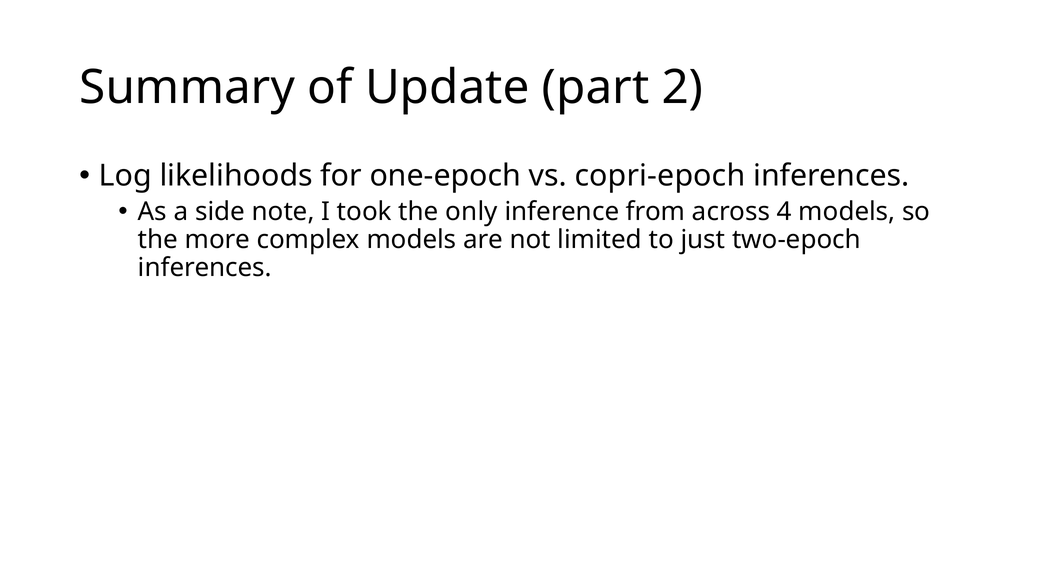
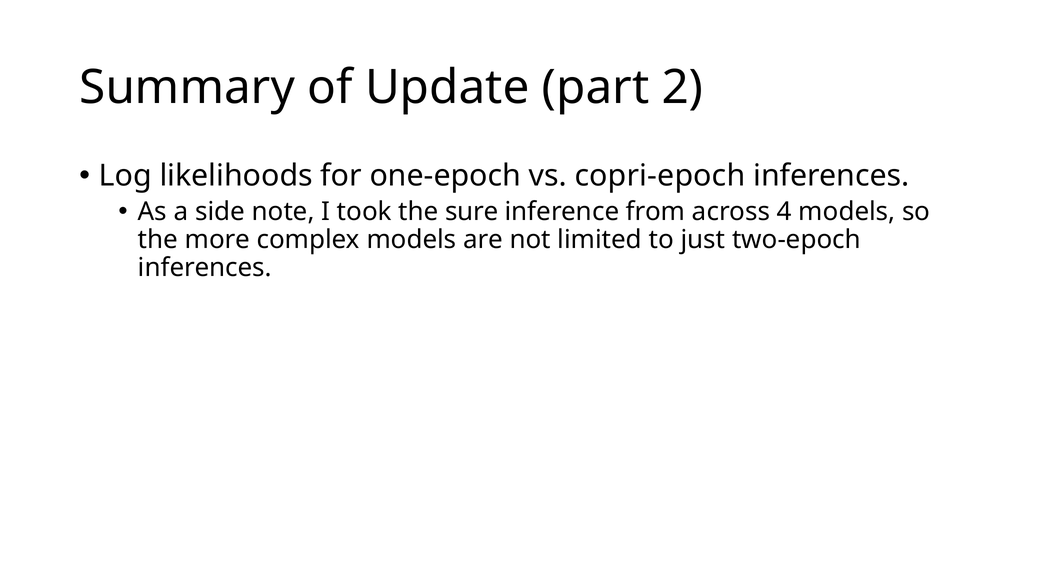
only: only -> sure (472, 212)
